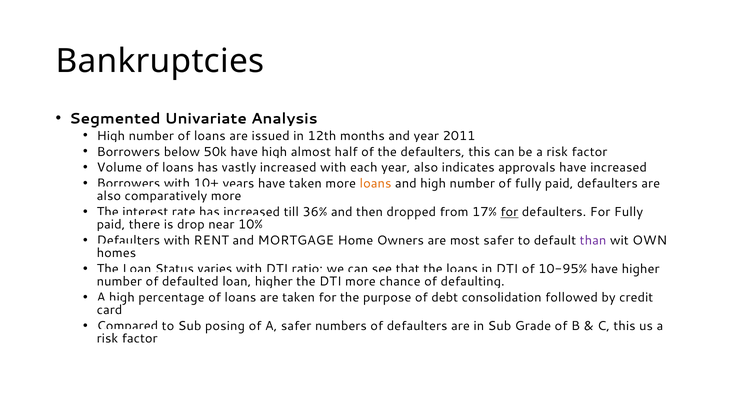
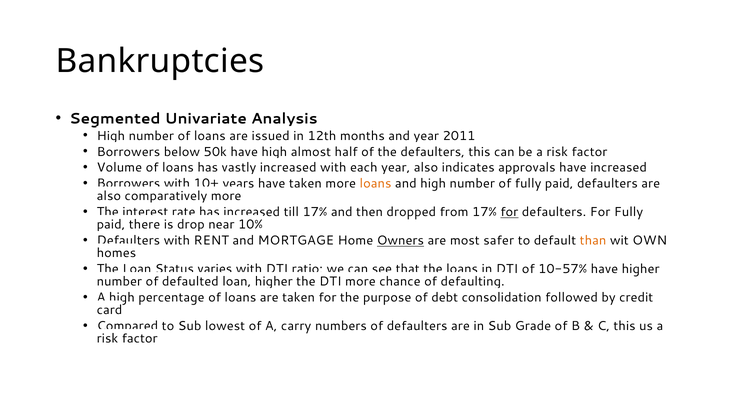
till 36%: 36% -> 17% (315, 212)
Owners underline: none -> present (400, 241)
than colour: purple -> orange (593, 241)
10-95%: 10-95% -> 10-57% (563, 270)
posing: posing -> lowest (225, 327)
A safer: safer -> carry (296, 327)
